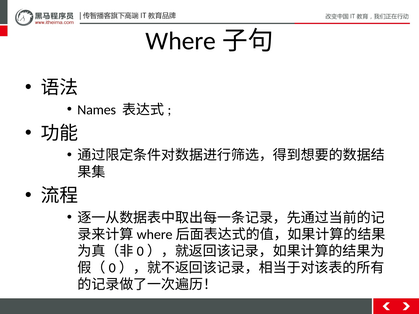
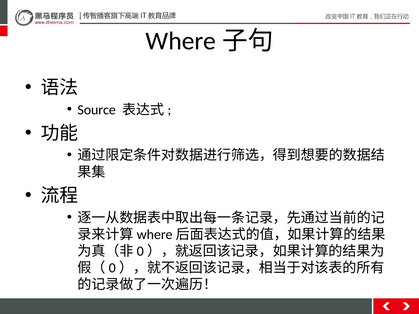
Names: Names -> Source (97, 110)
